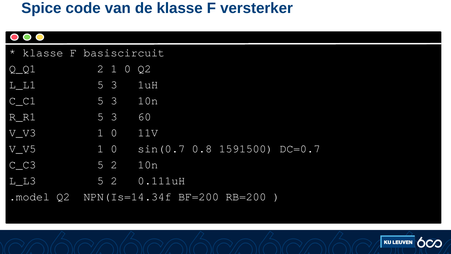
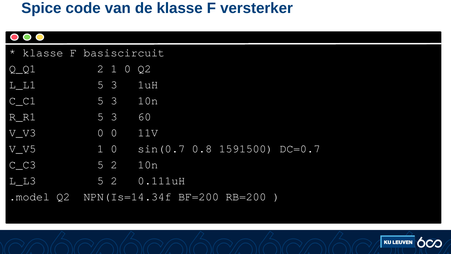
V_V3 1: 1 -> 0 (100, 133)
